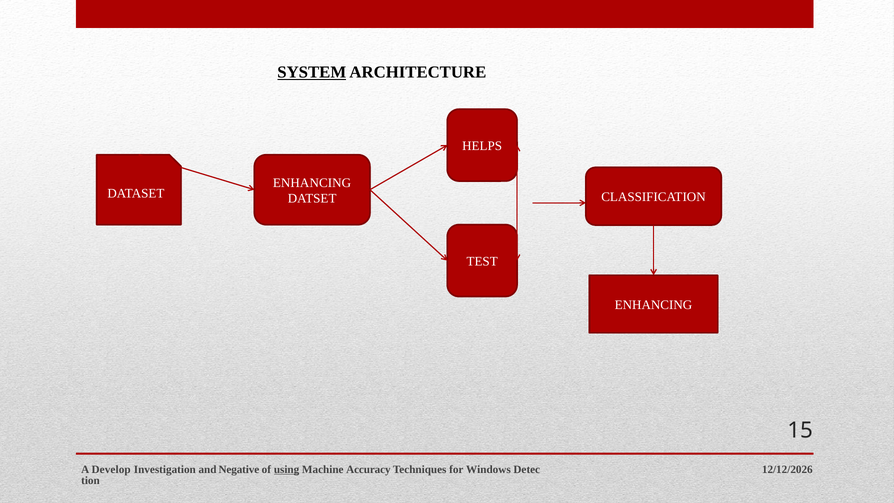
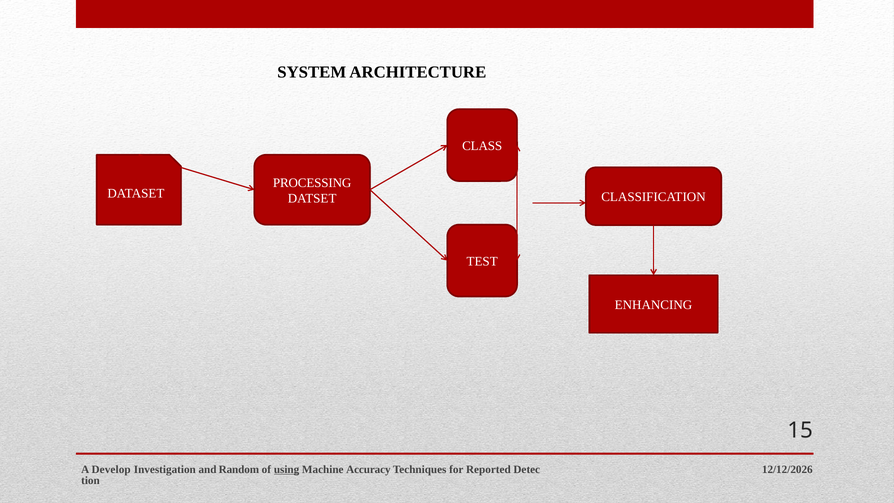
SYSTEM underline: present -> none (312, 72)
HELPS: HELPS -> CLASS (482, 146)
ENHANCING: ENHANCING -> PROCESSING (312, 183)
Negative: Negative -> Random (239, 469)
Windows: Windows -> Reported (488, 469)
